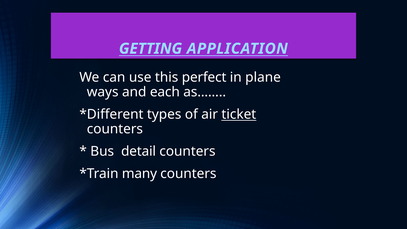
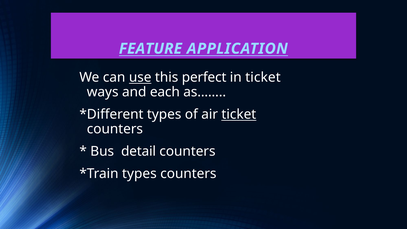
GETTING: GETTING -> FEATURE (150, 49)
use underline: none -> present (140, 77)
in plane: plane -> ticket (263, 77)
many: many -> types (139, 174)
